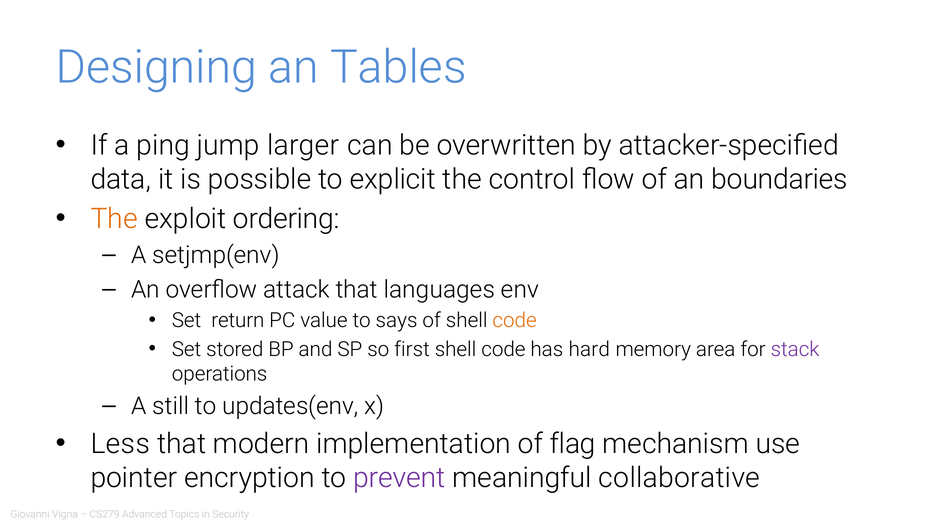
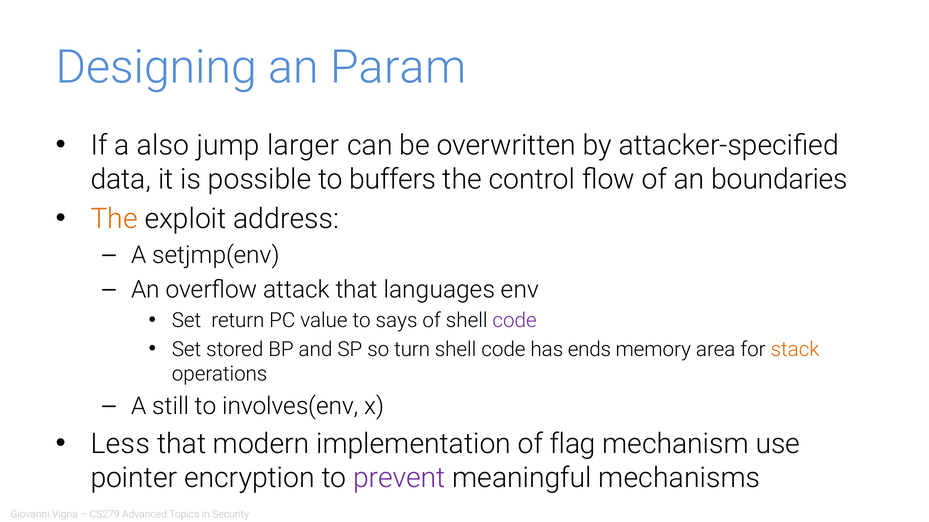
Tables: Tables -> Param (398, 68)
ping: ping -> also (163, 146)
explicit: explicit -> buffers (393, 180)
ordering: ordering -> address (286, 219)
code colour: orange -> purple (515, 321)
first: first -> turn (412, 350)
hard: hard -> ends (589, 350)
stack colour: purple -> orange (795, 350)
updates(env: updates(env -> involves(env (290, 407)
collaborative: collaborative -> mechanisms (679, 478)
